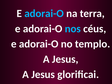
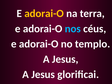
adorai-O colour: light blue -> yellow (44, 13)
